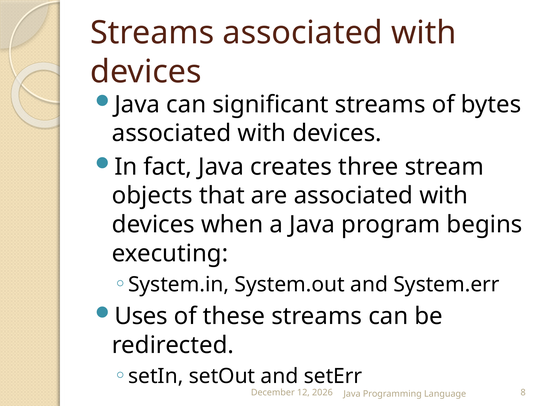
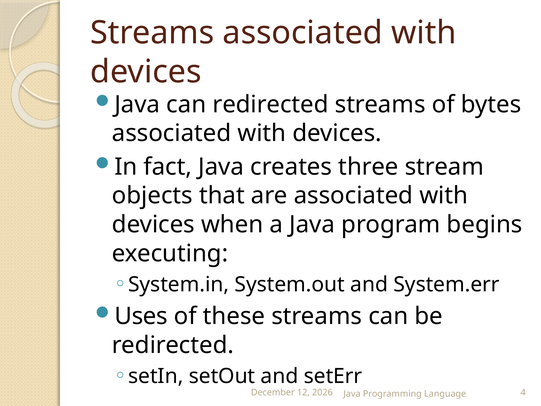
can significant: significant -> redirected (271, 104)
8: 8 -> 4 (523, 392)
